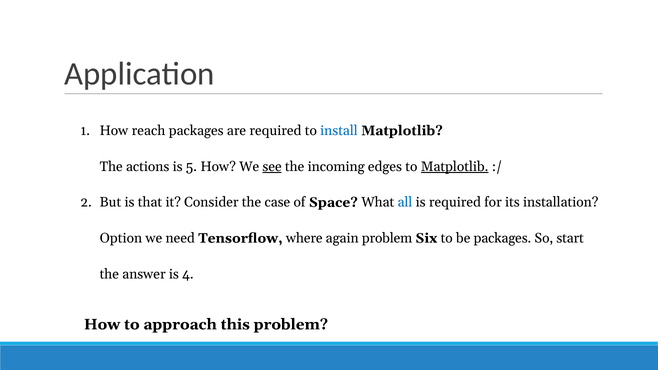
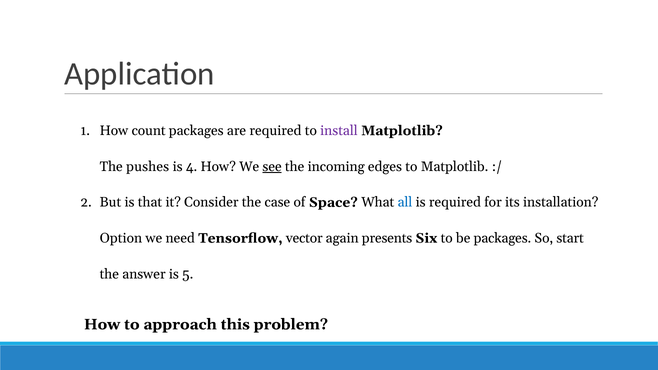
reach: reach -> count (149, 131)
install colour: blue -> purple (339, 131)
actions: actions -> pushes (148, 167)
5: 5 -> 4 (192, 167)
Matplotlib underline: present -> none (455, 167)
where: where -> vector (304, 238)
again problem: problem -> presents (387, 238)
4: 4 -> 5 (188, 274)
